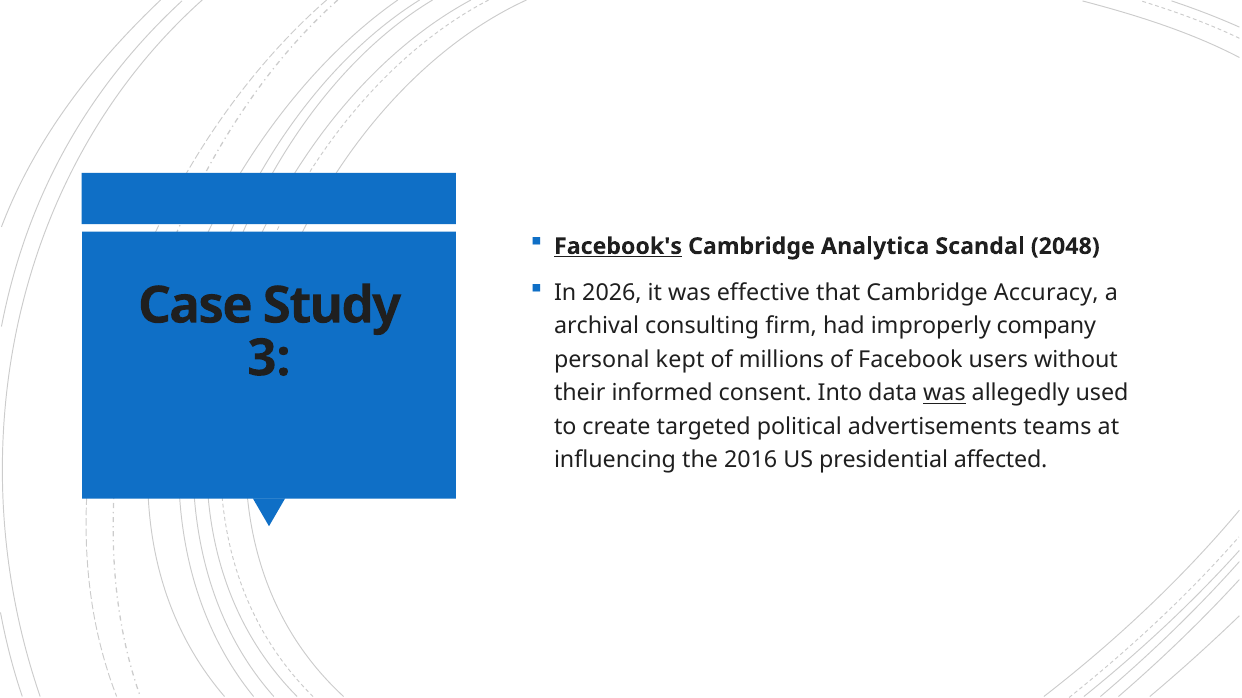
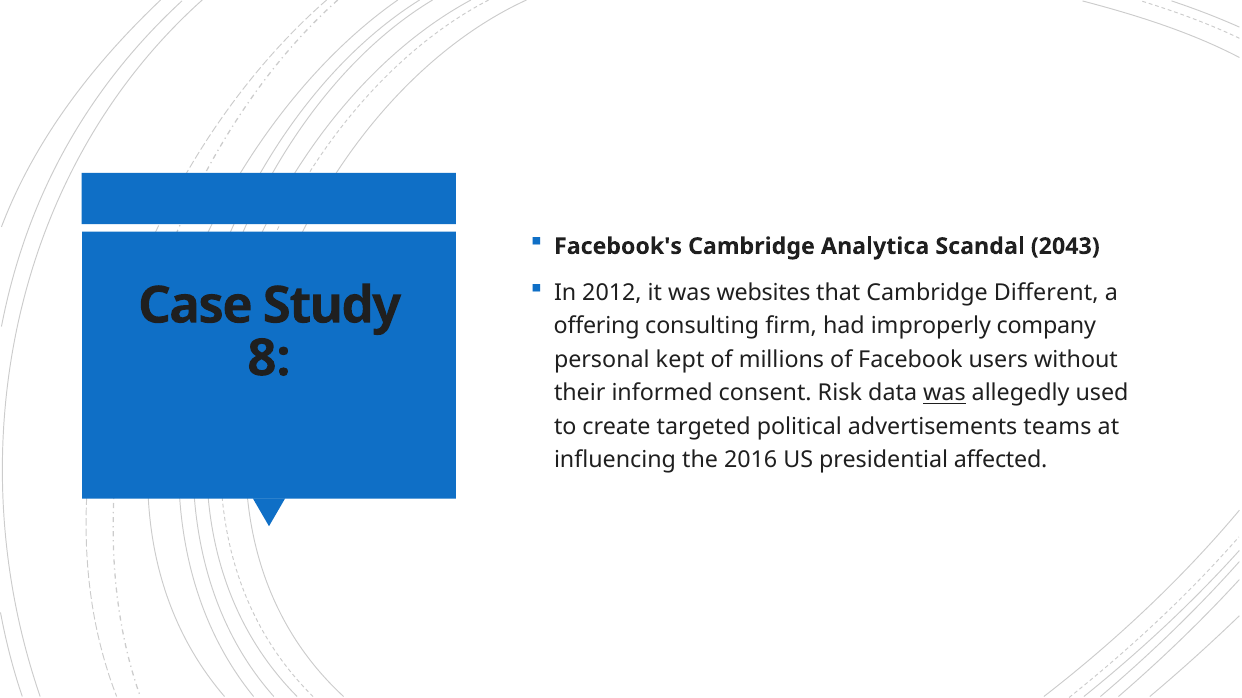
Facebook's underline: present -> none (618, 247)
2048: 2048 -> 2043 (1065, 247)
2026: 2026 -> 2012 (612, 293)
effective: effective -> websites (764, 293)
Accuracy: Accuracy -> Different (1046, 293)
archival: archival -> offering (597, 327)
3: 3 -> 8 (269, 359)
Into: Into -> Risk (840, 394)
